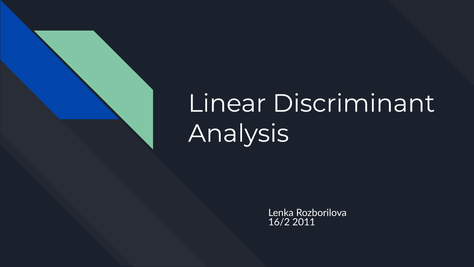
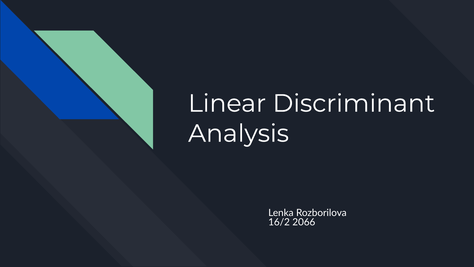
2011: 2011 -> 2066 (304, 222)
